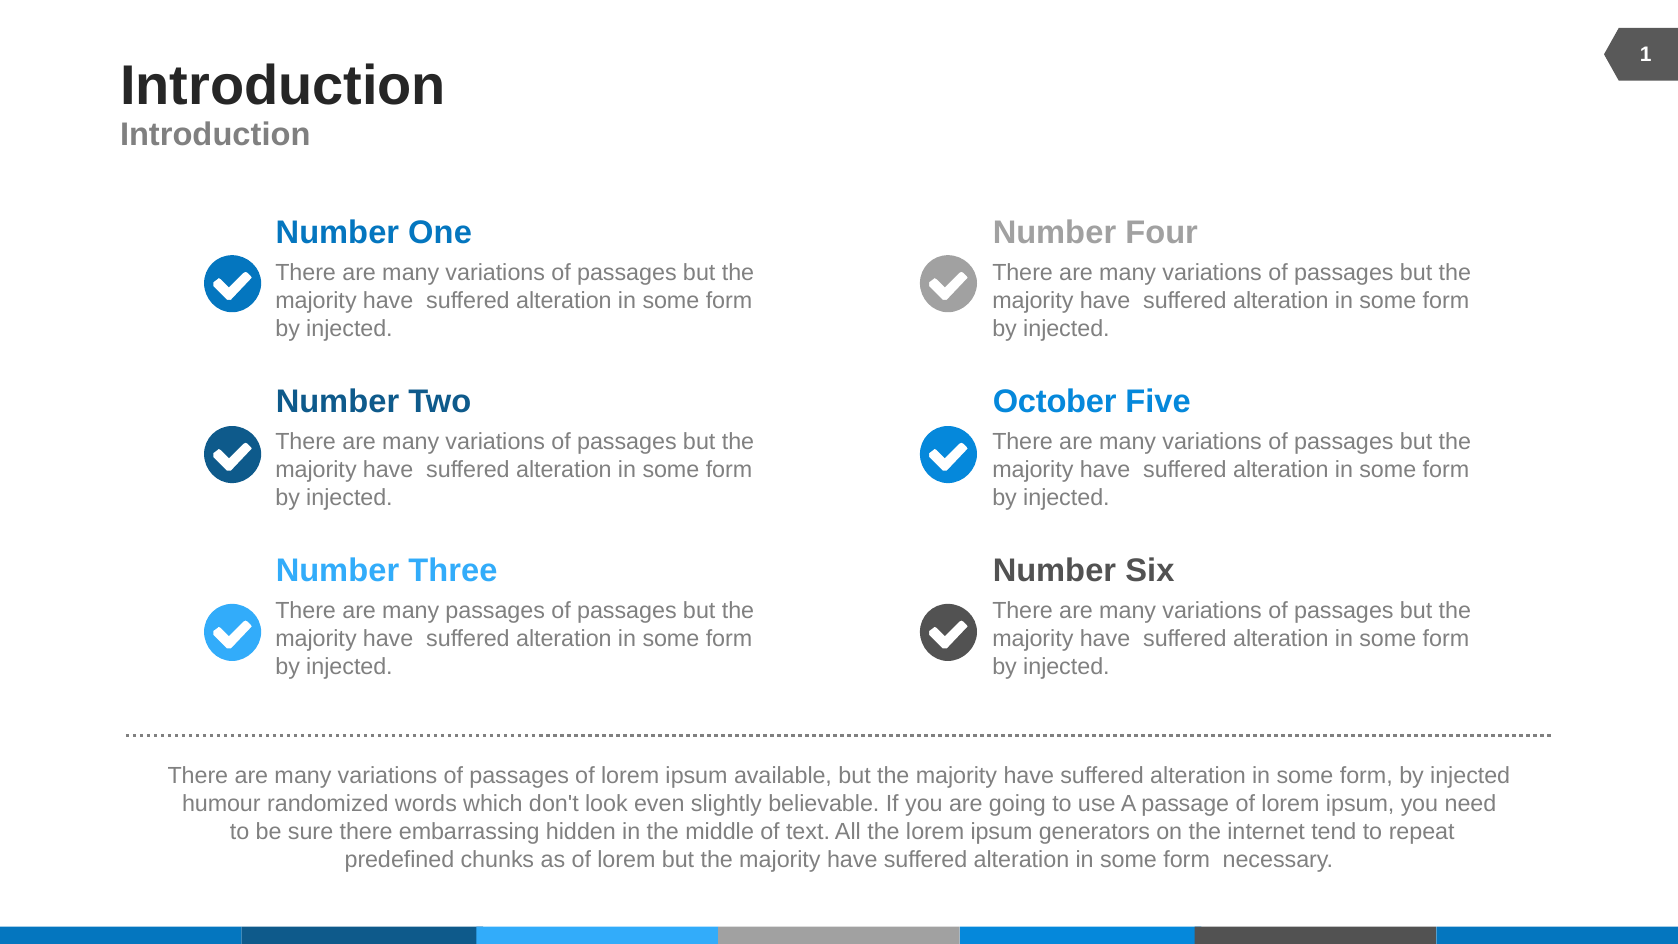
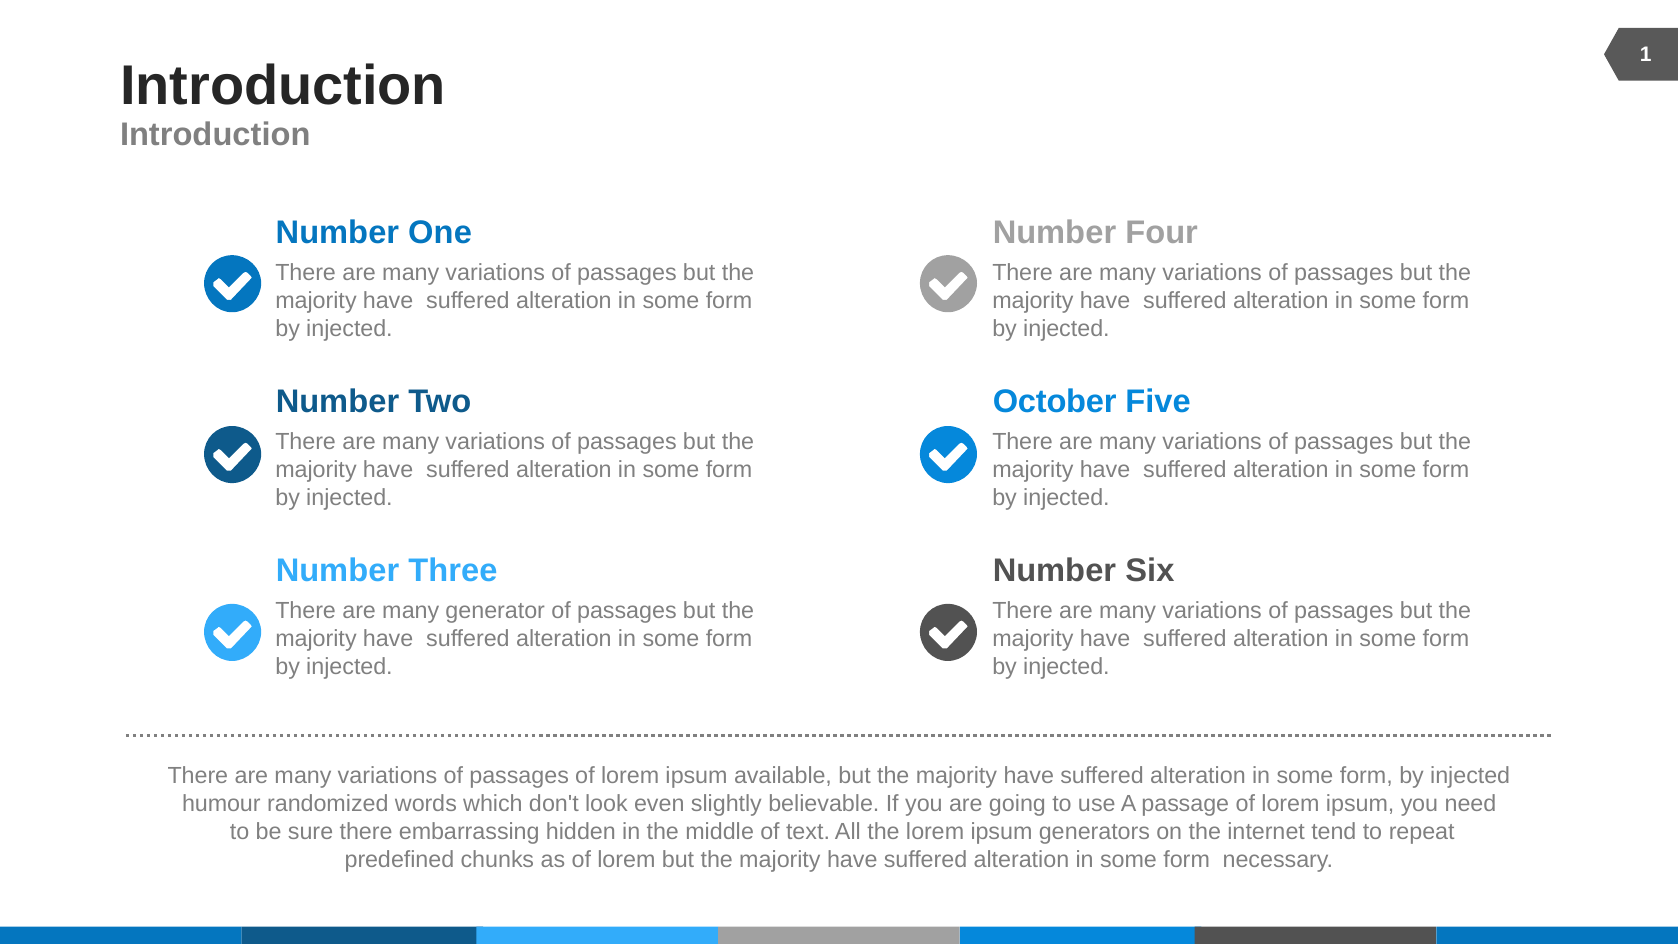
many passages: passages -> generator (495, 611)
